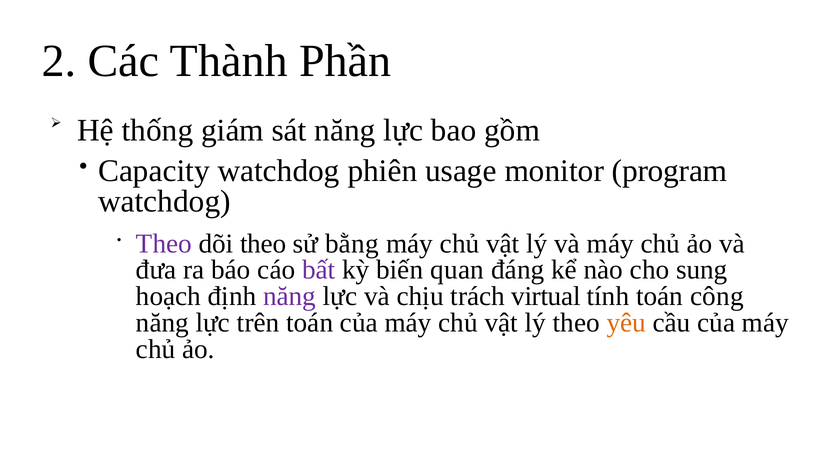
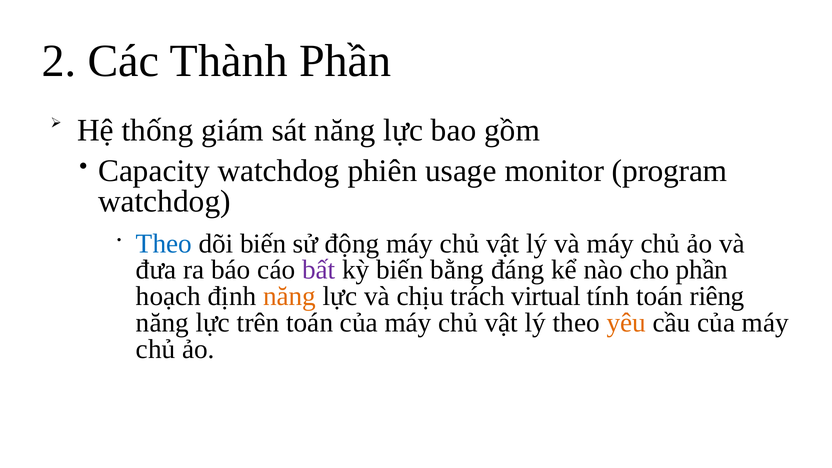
Theo colour: purple -> blue (164, 244)
dõi theo: theo -> biến (263, 244)
bằng: bằng -> động (352, 244)
quan: quan -> bằng (457, 270)
cho sung: sung -> phần (702, 270)
năng colour: purple -> orange (290, 296)
công: công -> riêng (717, 296)
